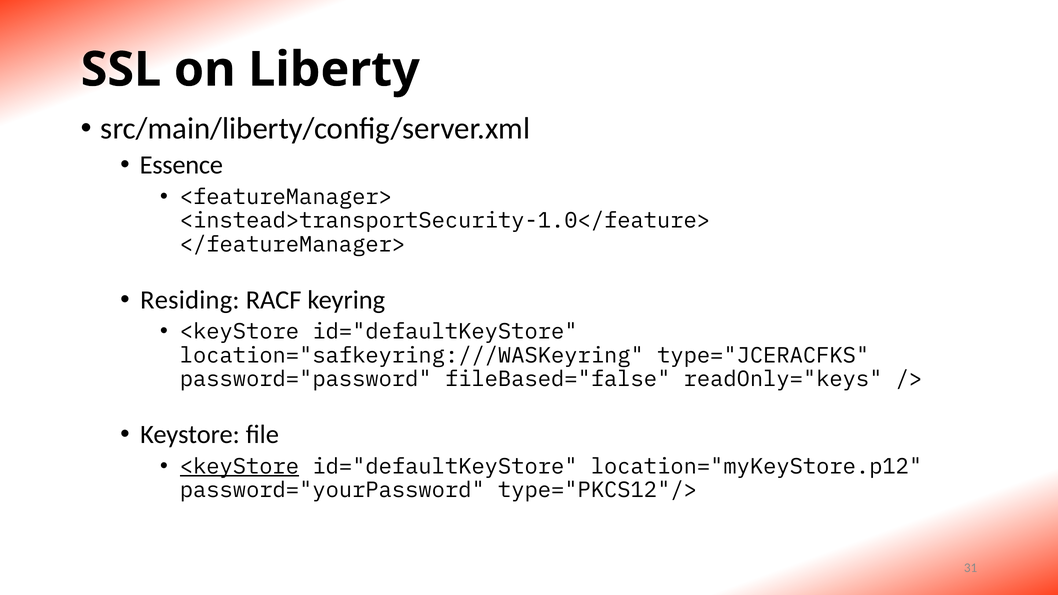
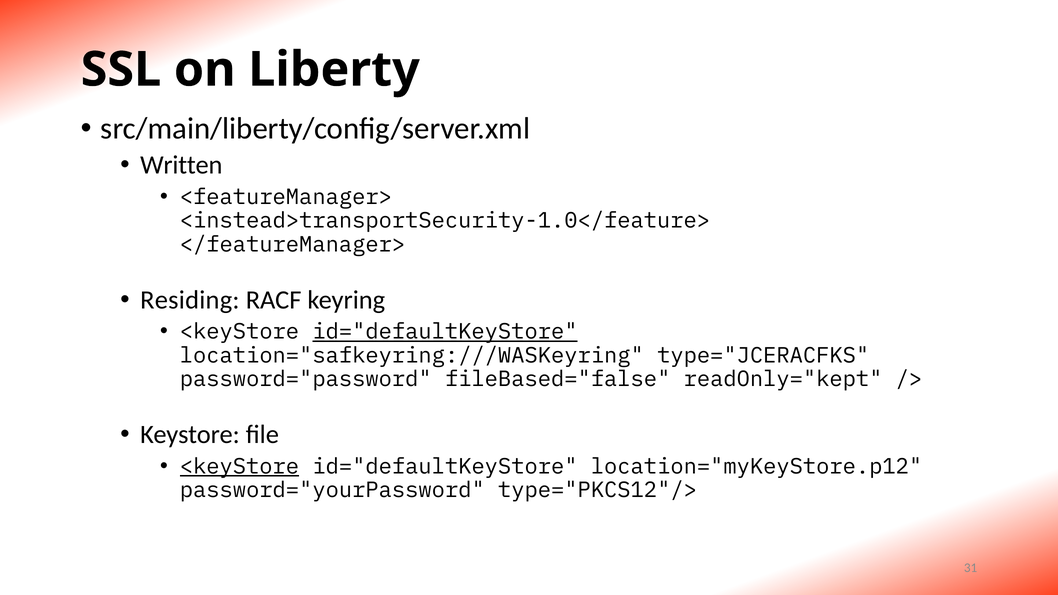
Essence: Essence -> Written (181, 165)
id="defaultKeyStore underline: none -> present (445, 332)
readOnly="keys: readOnly="keys -> readOnly="kept (783, 379)
